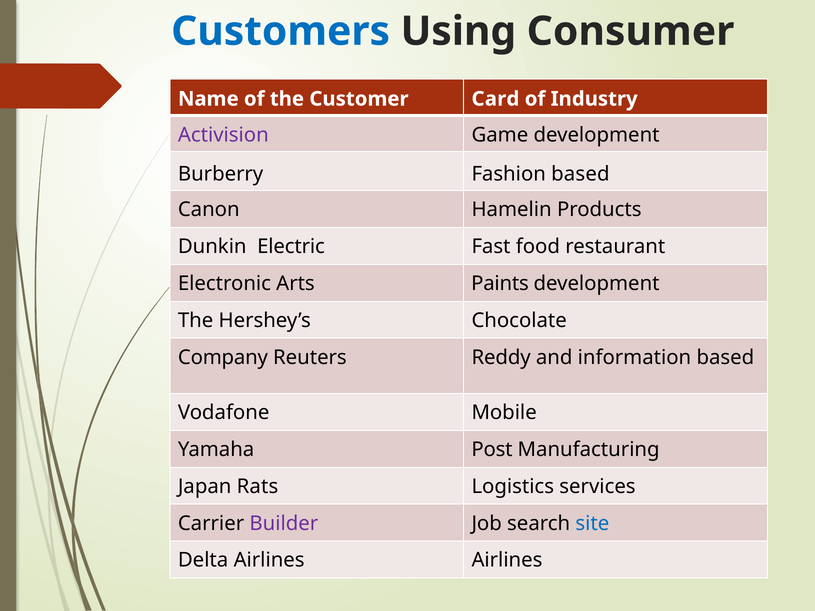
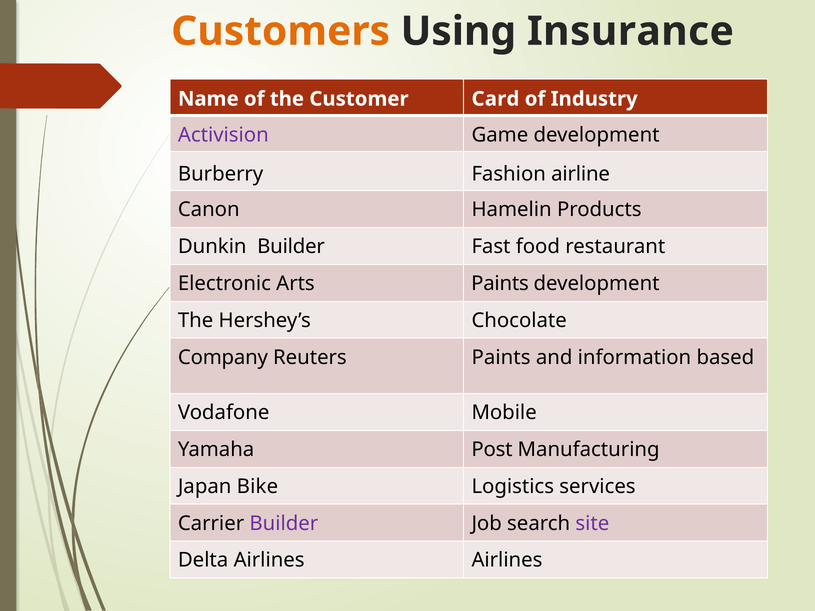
Customers colour: blue -> orange (281, 31)
Consumer: Consumer -> Insurance (630, 31)
Fashion based: based -> airline (581, 174)
Dunkin Electric: Electric -> Builder (291, 247)
Reuters Reddy: Reddy -> Paints (501, 357)
Rats: Rats -> Bike (257, 487)
site colour: blue -> purple (592, 524)
